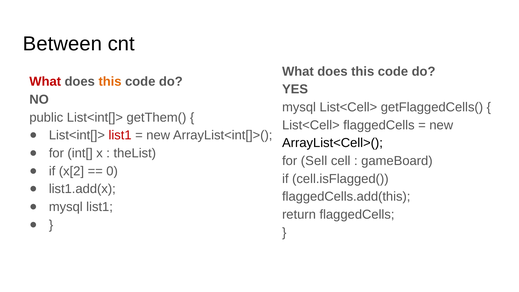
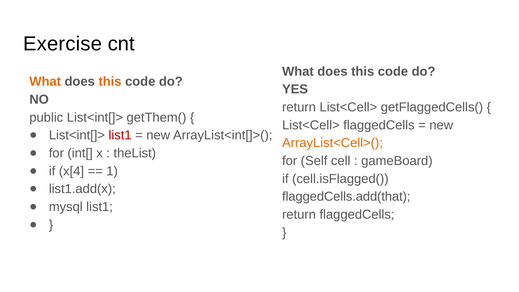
Between: Between -> Exercise (63, 44)
What colour: red -> orange (45, 82)
mysql: mysql -> return (299, 107)
ArrayList<Cell>( colour: black -> orange (333, 143)
Sell: Sell -> Self (314, 161)
x[2: x[2 -> x[4 (71, 171)
0: 0 -> 1 (112, 171)
flaggedCells.add(this: flaggedCells.add(this -> flaggedCells.add(that (346, 197)
